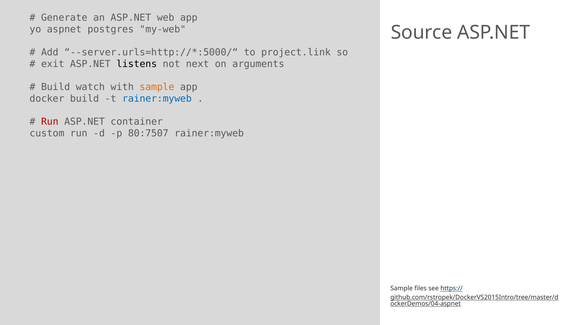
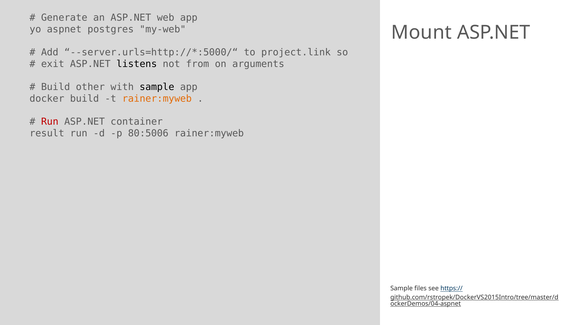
Source: Source -> Mount (421, 33)
next: next -> from (198, 64)
watch: watch -> other (90, 87)
sample colour: orange -> black (157, 87)
rainer:myweb colour: blue -> orange (157, 99)
custom: custom -> result (47, 133)
80:7507: 80:7507 -> 80:5006 (148, 133)
